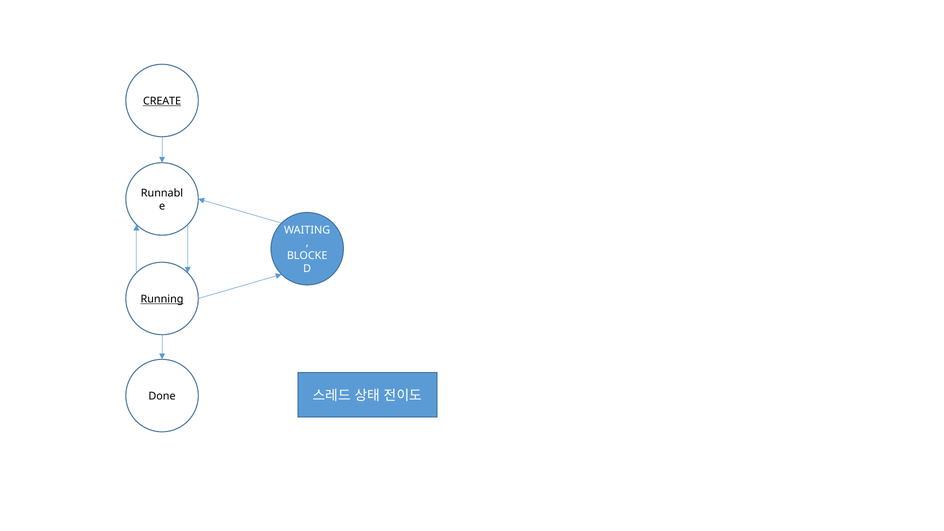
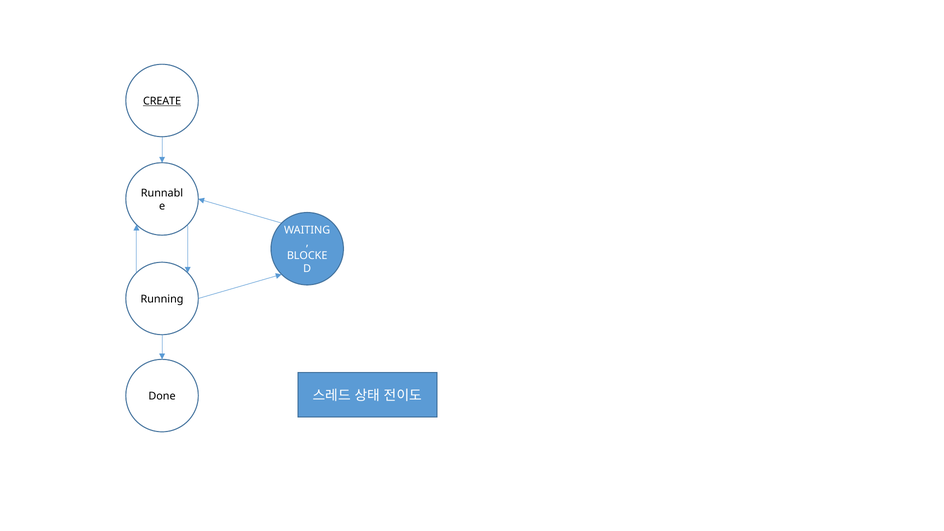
Running underline: present -> none (162, 299)
